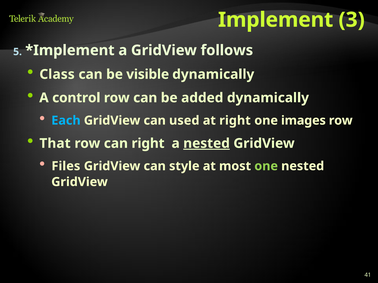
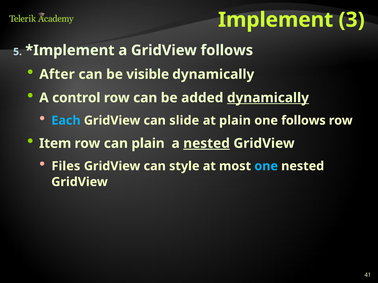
Class: Class -> After (57, 74)
dynamically underline: none -> present (268, 98)
used: used -> slide (184, 121)
at right: right -> plain (235, 121)
one images: images -> follows (303, 121)
That: That -> Item (55, 144)
can right: right -> plain (148, 144)
one colour: light green -> light blue (266, 166)
